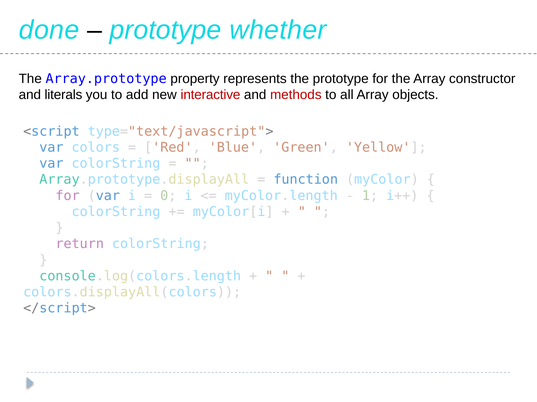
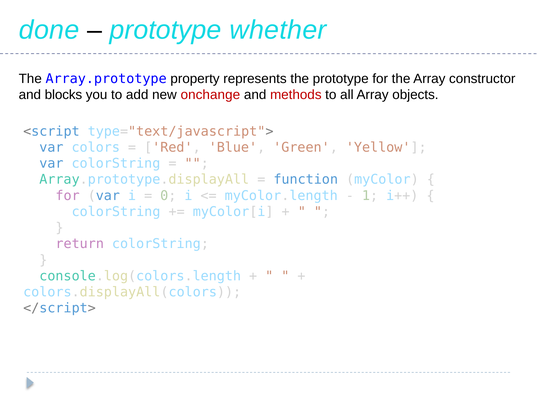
literals: literals -> blocks (63, 95)
interactive: interactive -> onchange (210, 95)
